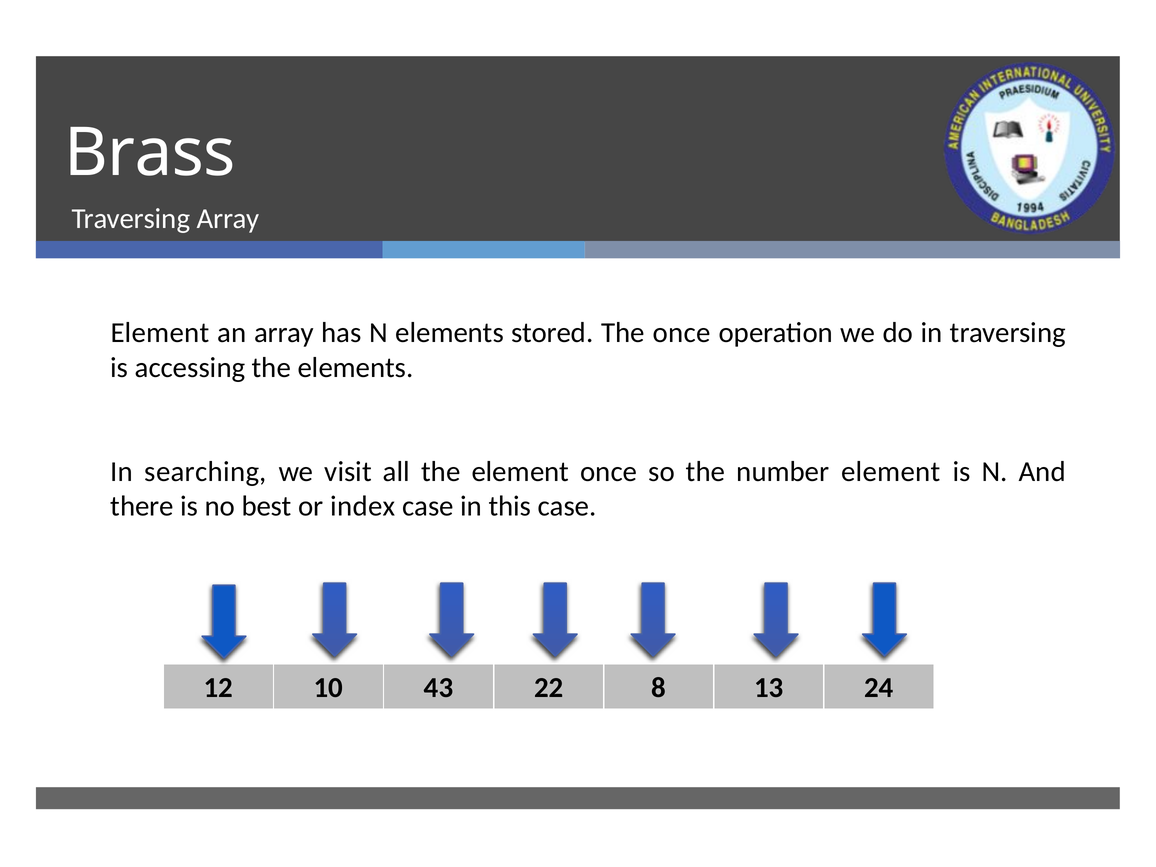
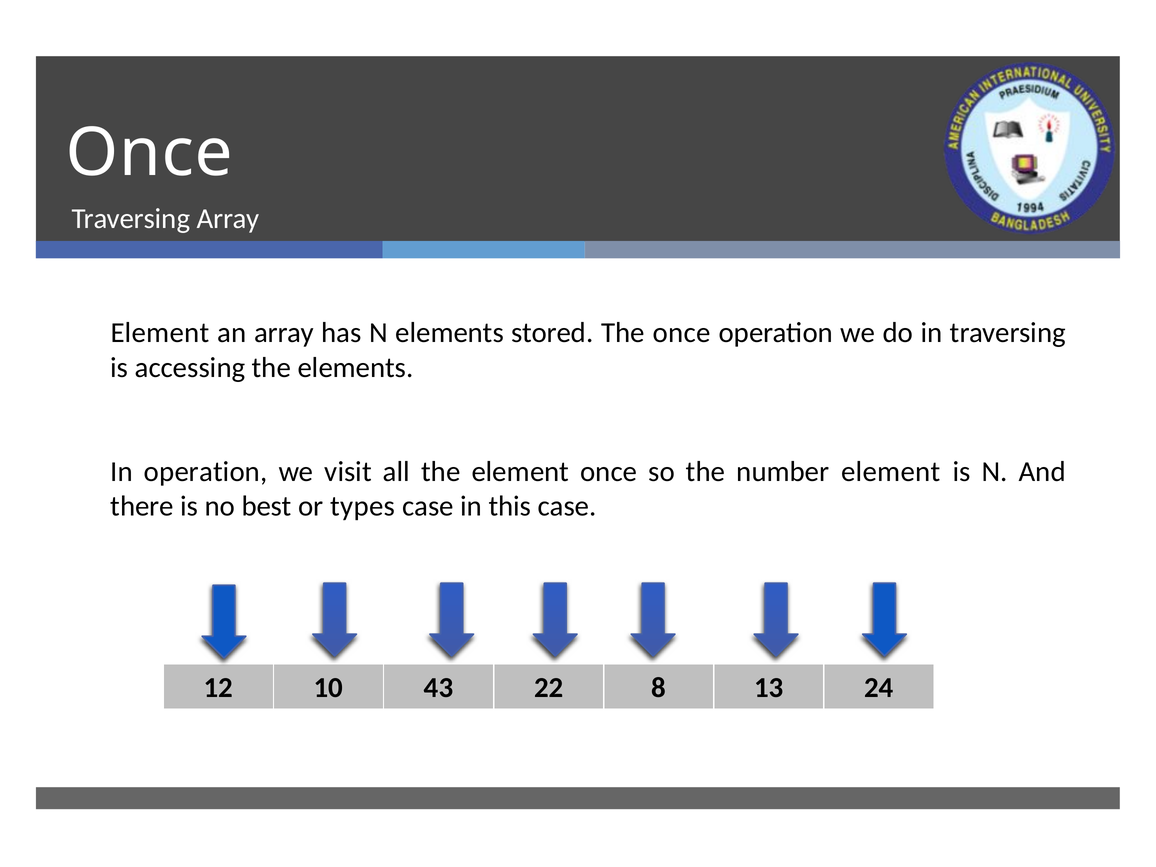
Brass: Brass -> Once (149, 153)
In searching: searching -> operation (206, 472)
index: index -> types (363, 506)
